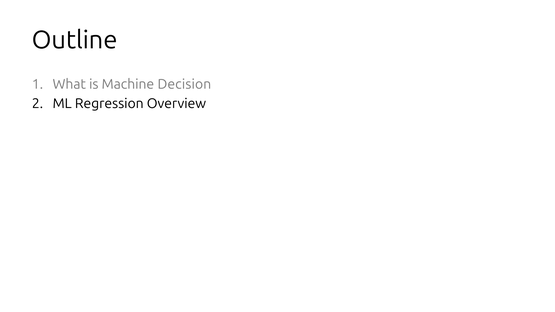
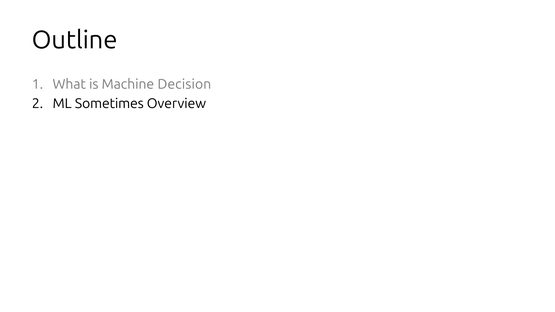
Regression: Regression -> Sometimes (109, 104)
